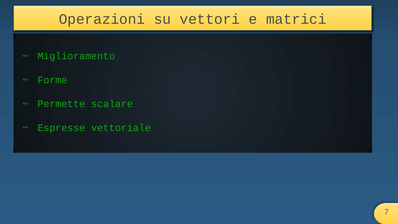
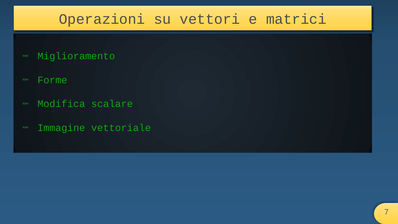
Permette: Permette -> Modifica (61, 104)
Espresse: Espresse -> Immagine (61, 128)
